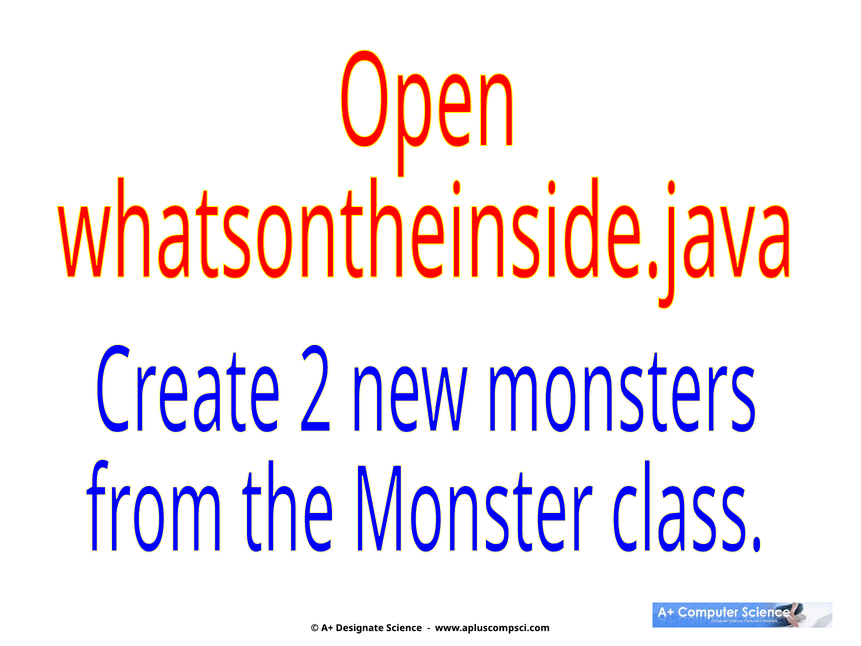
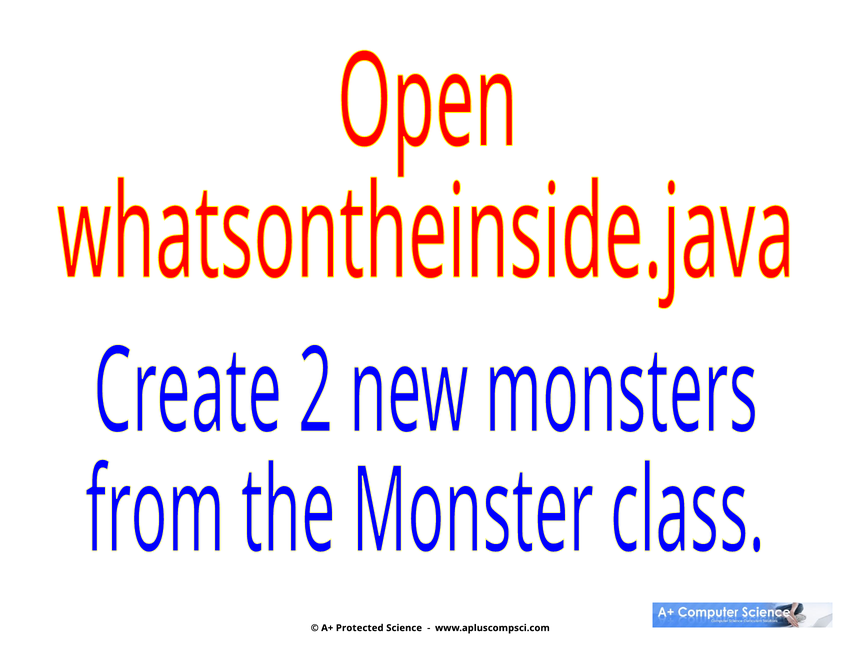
Designate: Designate -> Protected (360, 628)
